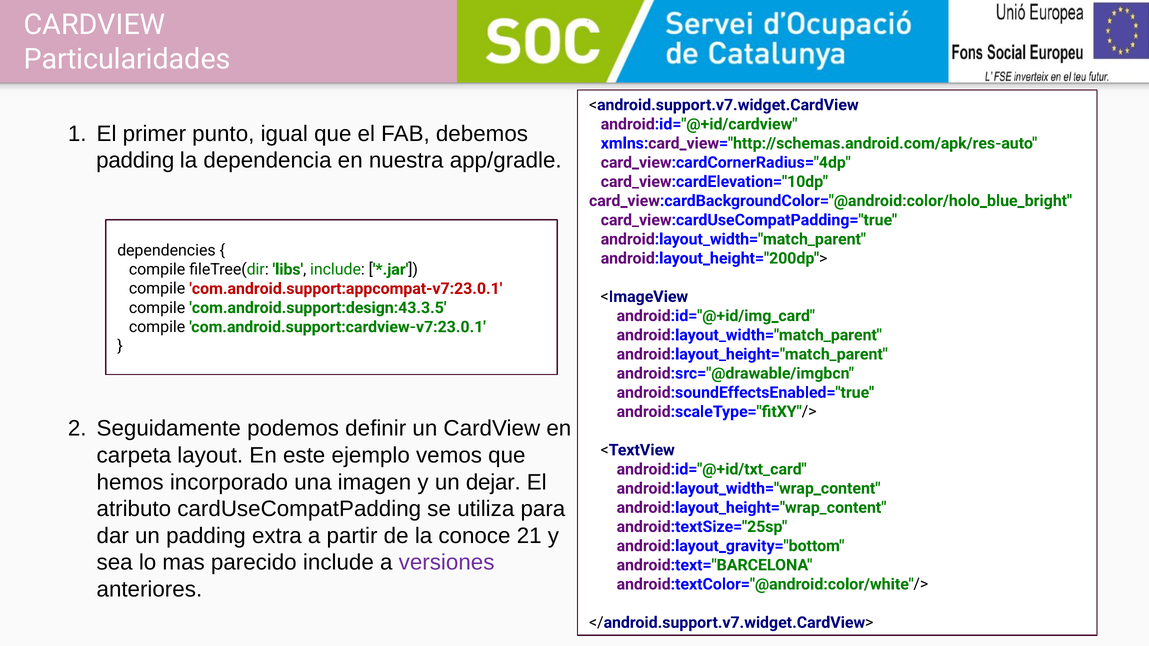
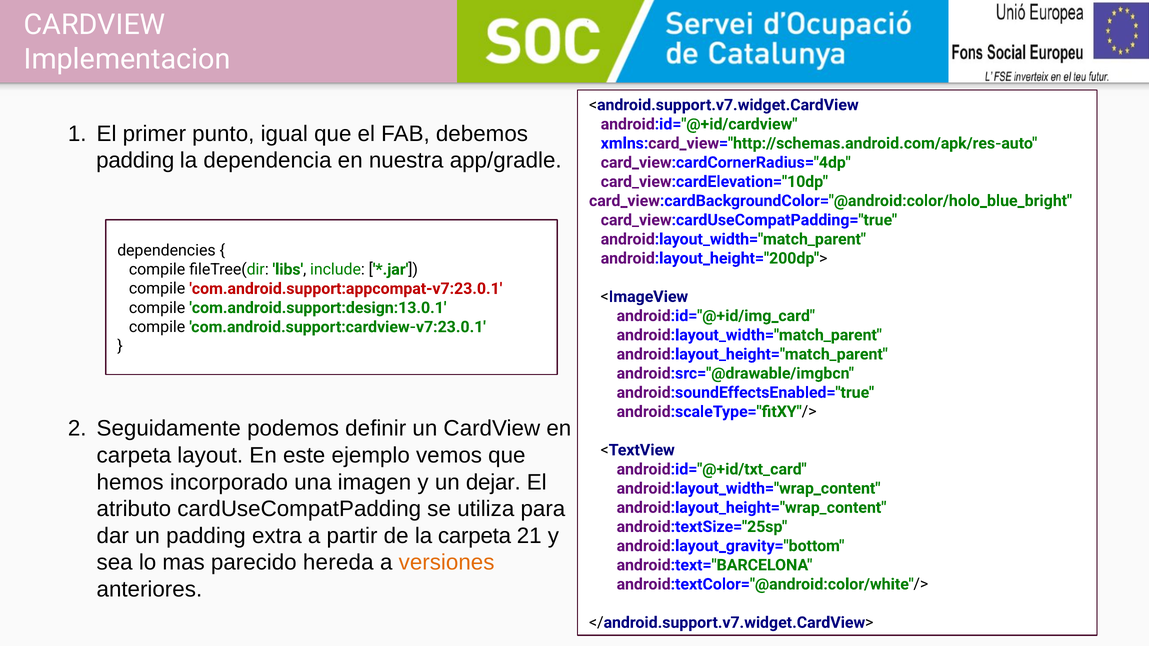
Particularidades: Particularidades -> Implementacion (127, 59)
com.android.support:design:43.3.5: com.android.support:design:43.3.5 -> com.android.support:design:13.0.1 (318, 308)
la conoce: conoce -> carpeta (475, 536)
parecido include: include -> hereda (338, 563)
versiones colour: purple -> orange (447, 563)
